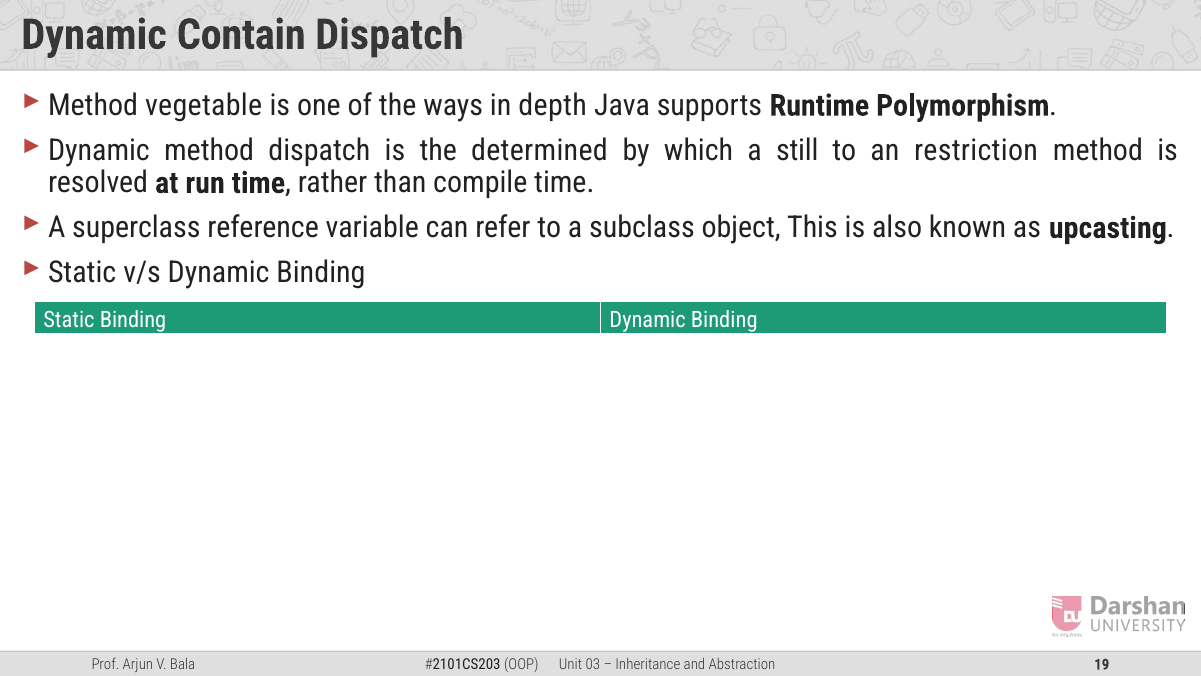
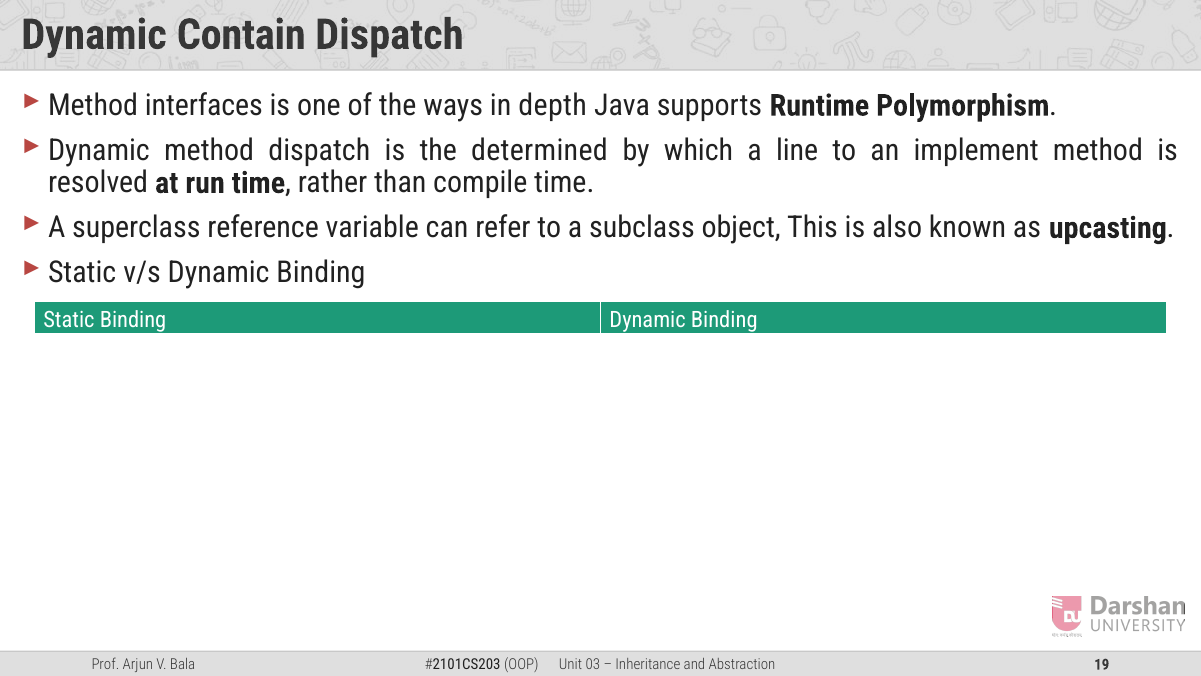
vegetable: vegetable -> interfaces (204, 106)
still: still -> line (797, 151)
restriction: restriction -> implement (976, 151)
